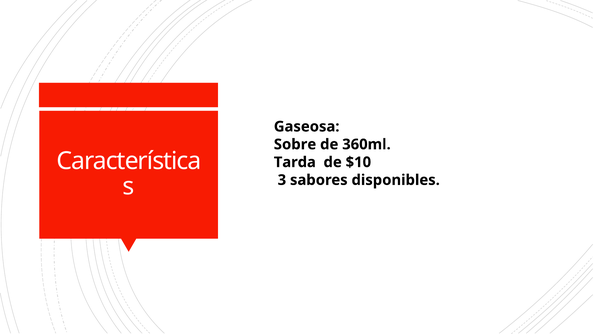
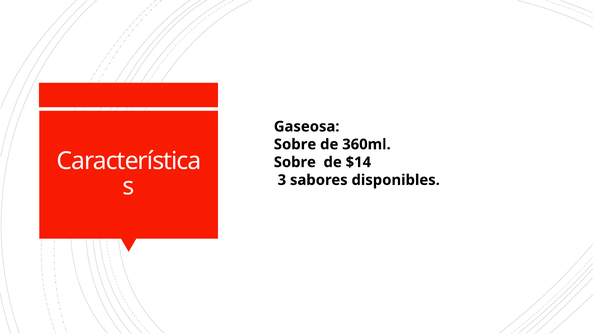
Tarda: Tarda -> Sobre (295, 162)
$10: $10 -> $14 (358, 162)
